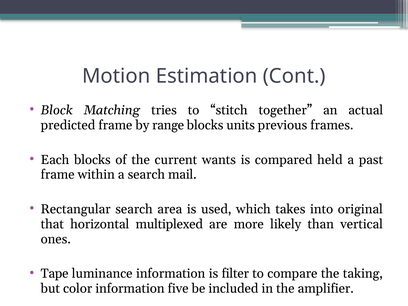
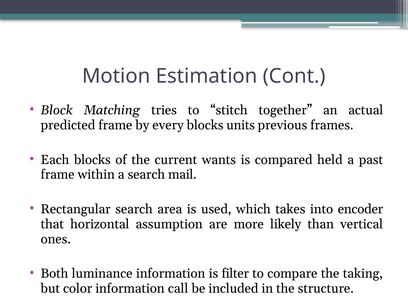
range: range -> every (168, 125)
original: original -> encoder (360, 209)
multiplexed: multiplexed -> assumption (169, 224)
Tape: Tape -> Both (55, 274)
five: five -> call (178, 289)
amplifier: amplifier -> structure (326, 289)
